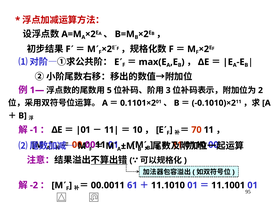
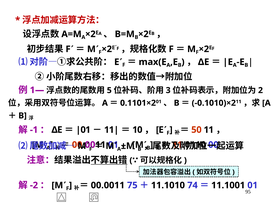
70: 70 -> 50 (196, 130)
61: 61 -> 75 (132, 186)
01: 01 -> 74 (192, 186)
